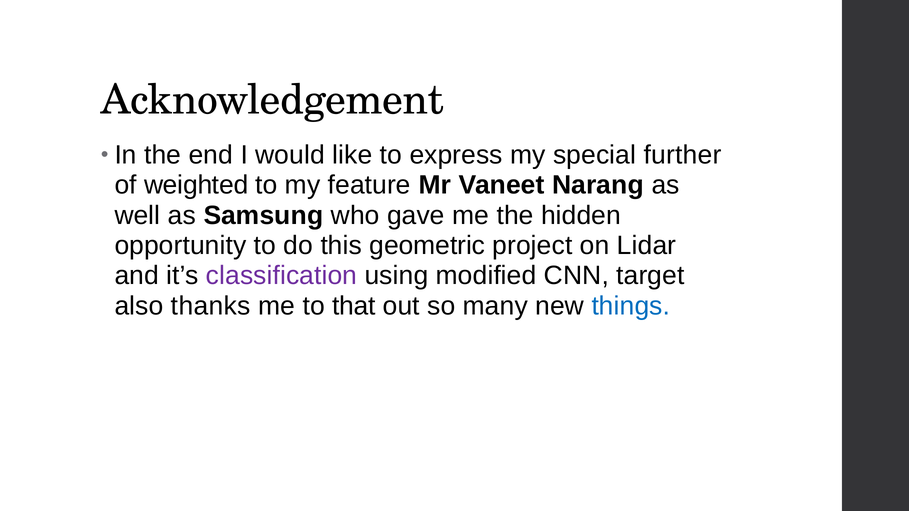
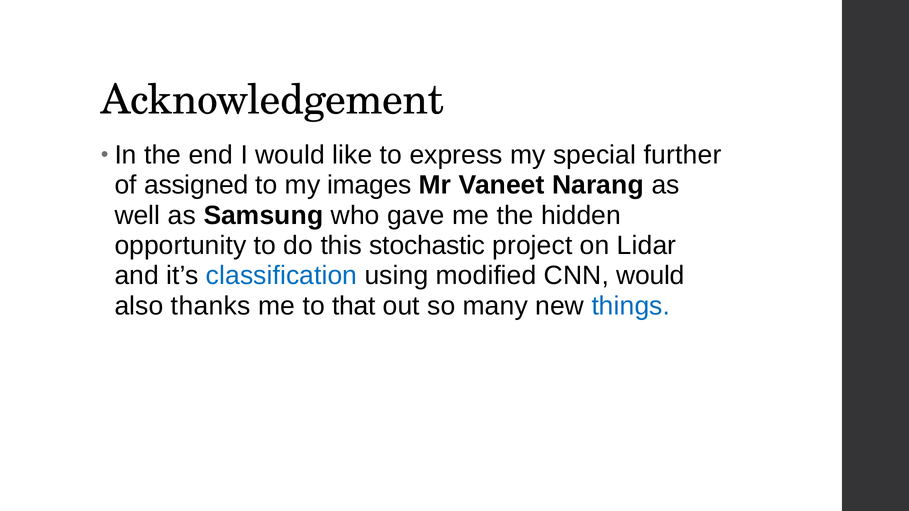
weighted: weighted -> assigned (196, 185)
feature: feature -> images (369, 185)
geometric: geometric -> stochastic (427, 246)
classification colour: purple -> blue (282, 276)
CNN target: target -> would (651, 276)
